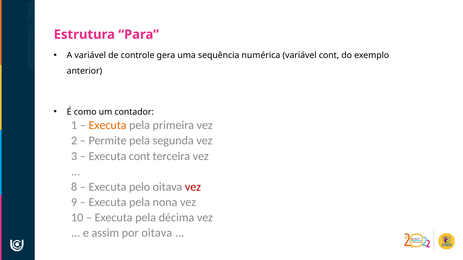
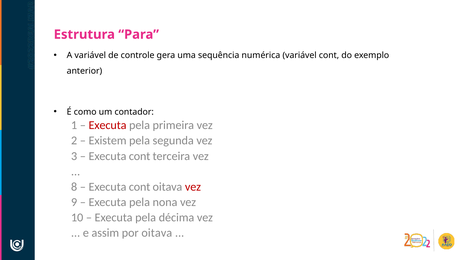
Executa colour: orange -> red (108, 125)
Permite: Permite -> Existem (108, 141)
pelo: pelo -> cont (140, 187)
